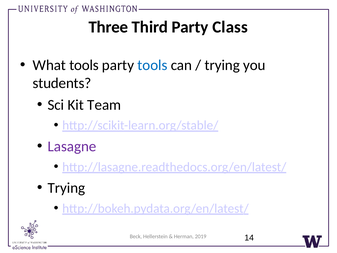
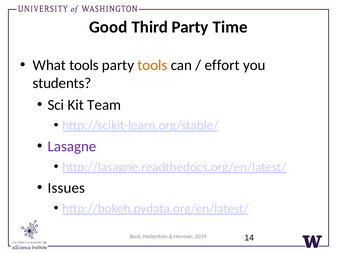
Three: Three -> Good (108, 27)
Class: Class -> Time (230, 27)
tools colour: blue -> orange (152, 65)
trying: trying -> effort (222, 65)
Trying: Trying -> Issues (66, 188)
